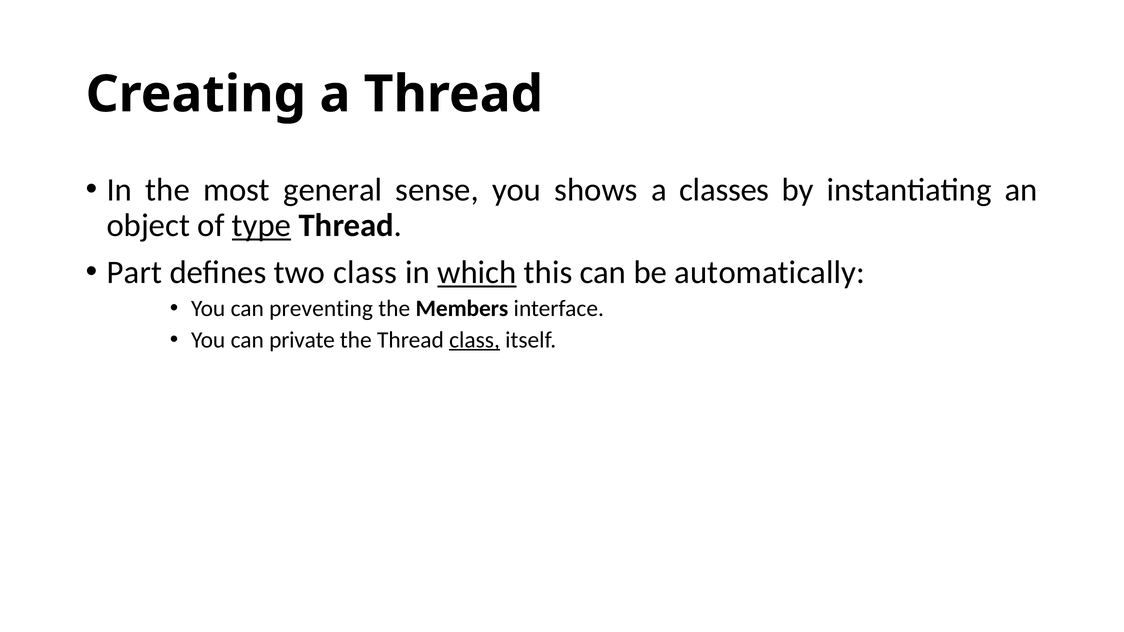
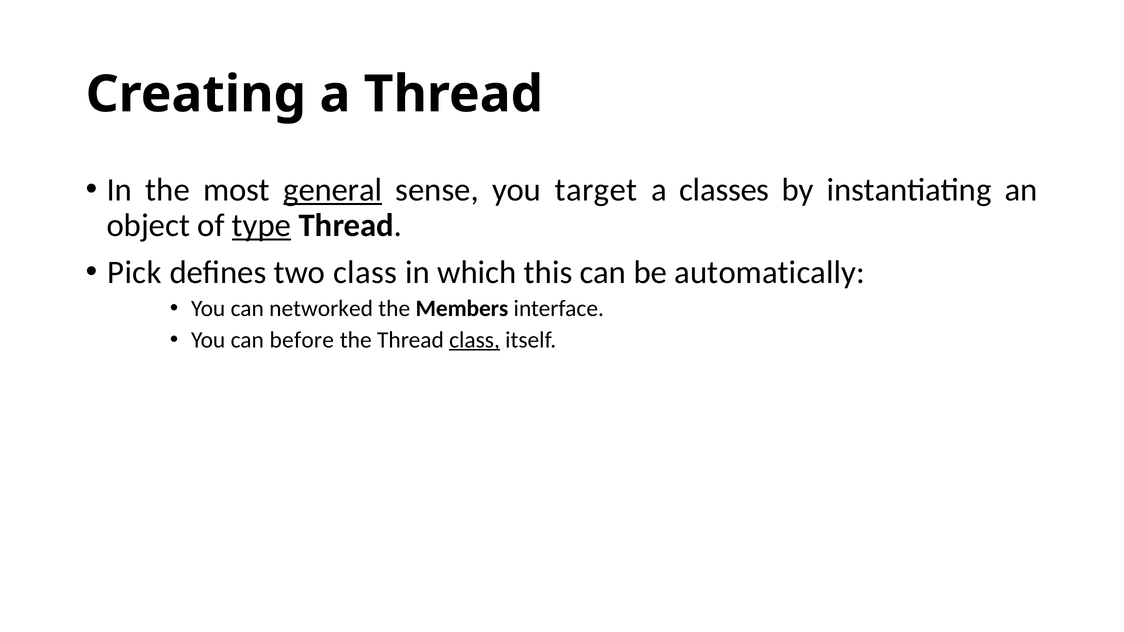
general underline: none -> present (333, 190)
shows: shows -> target (596, 190)
Part: Part -> Pick (134, 273)
which underline: present -> none (477, 273)
preventing: preventing -> networked (321, 309)
private: private -> before (302, 340)
